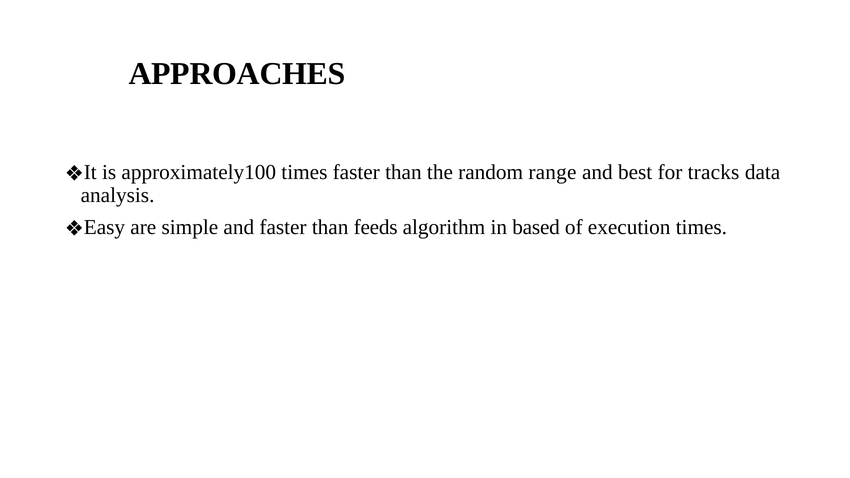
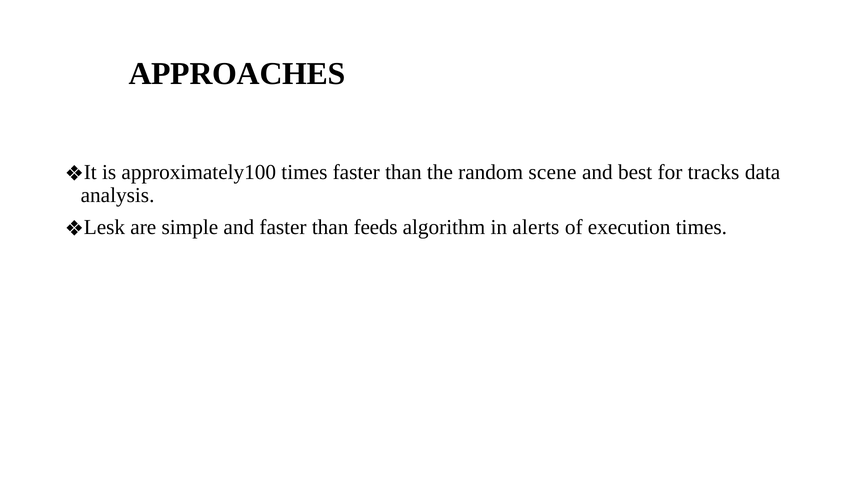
range: range -> scene (552, 173)
Easy: Easy -> Lesk (104, 227)
based: based -> alerts (536, 227)
